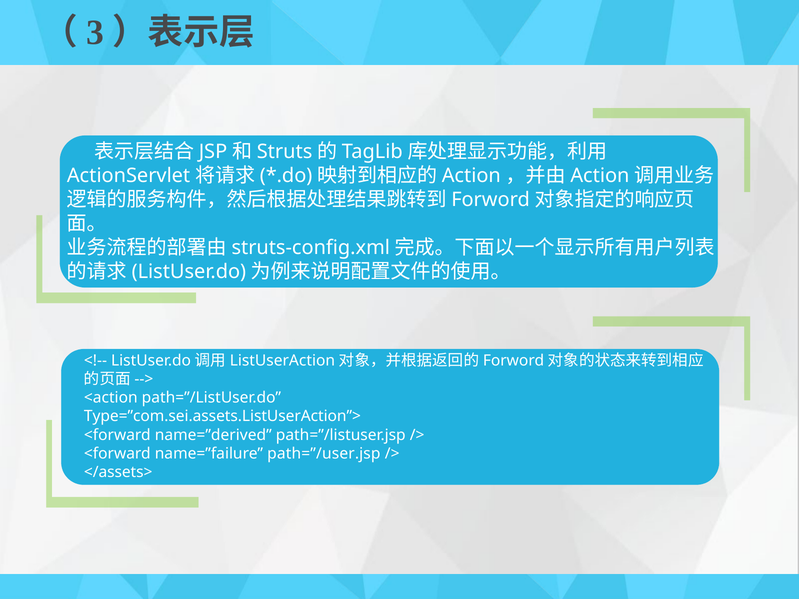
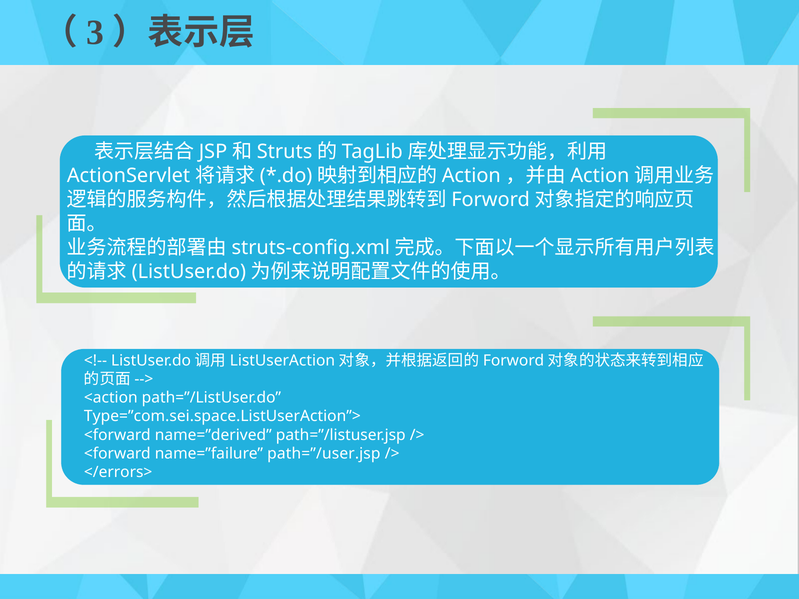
Type=”com.sei.assets.ListUserAction”>: Type=”com.sei.assets.ListUserAction”> -> Type=”com.sei.space.ListUserAction”> (222, 417)
</assets>: </assets> -> </errors> (118, 472)
